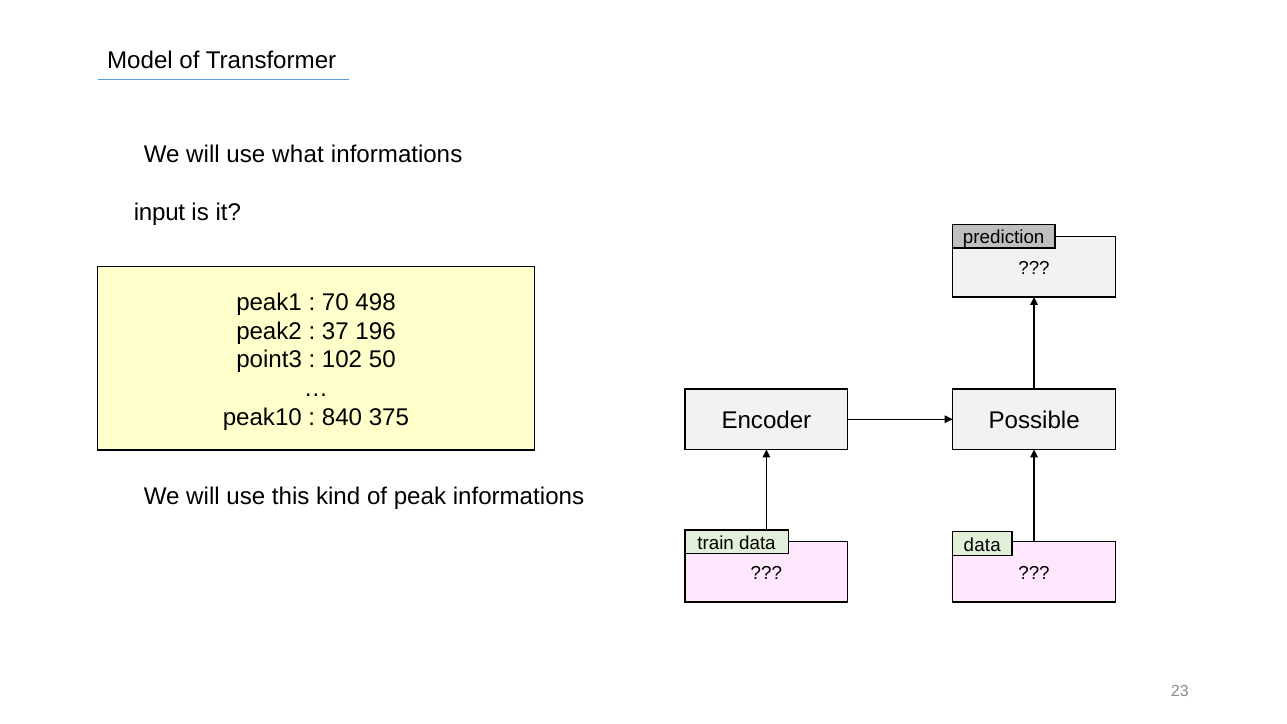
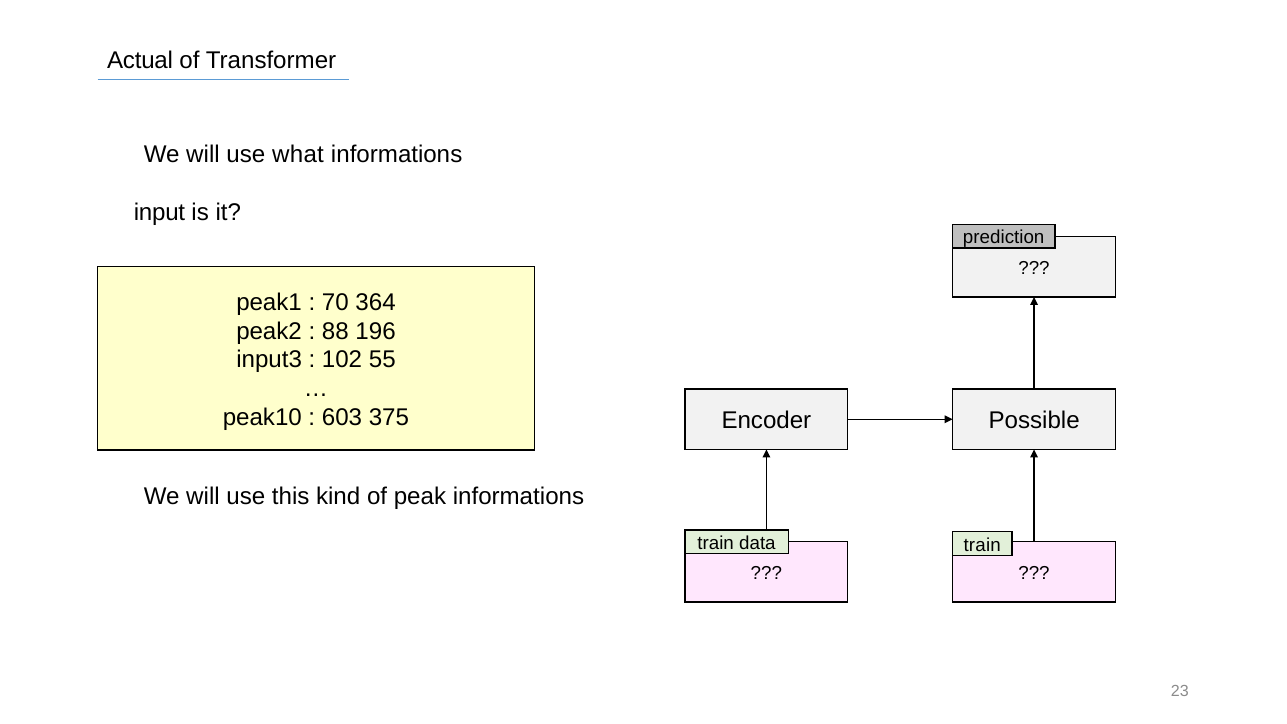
Model: Model -> Actual (140, 61)
498: 498 -> 364 (376, 302)
37: 37 -> 88 (335, 331)
point3: point3 -> input3 (269, 360)
50: 50 -> 55 (382, 360)
840: 840 -> 603 (342, 418)
data data: data -> train (982, 545)
